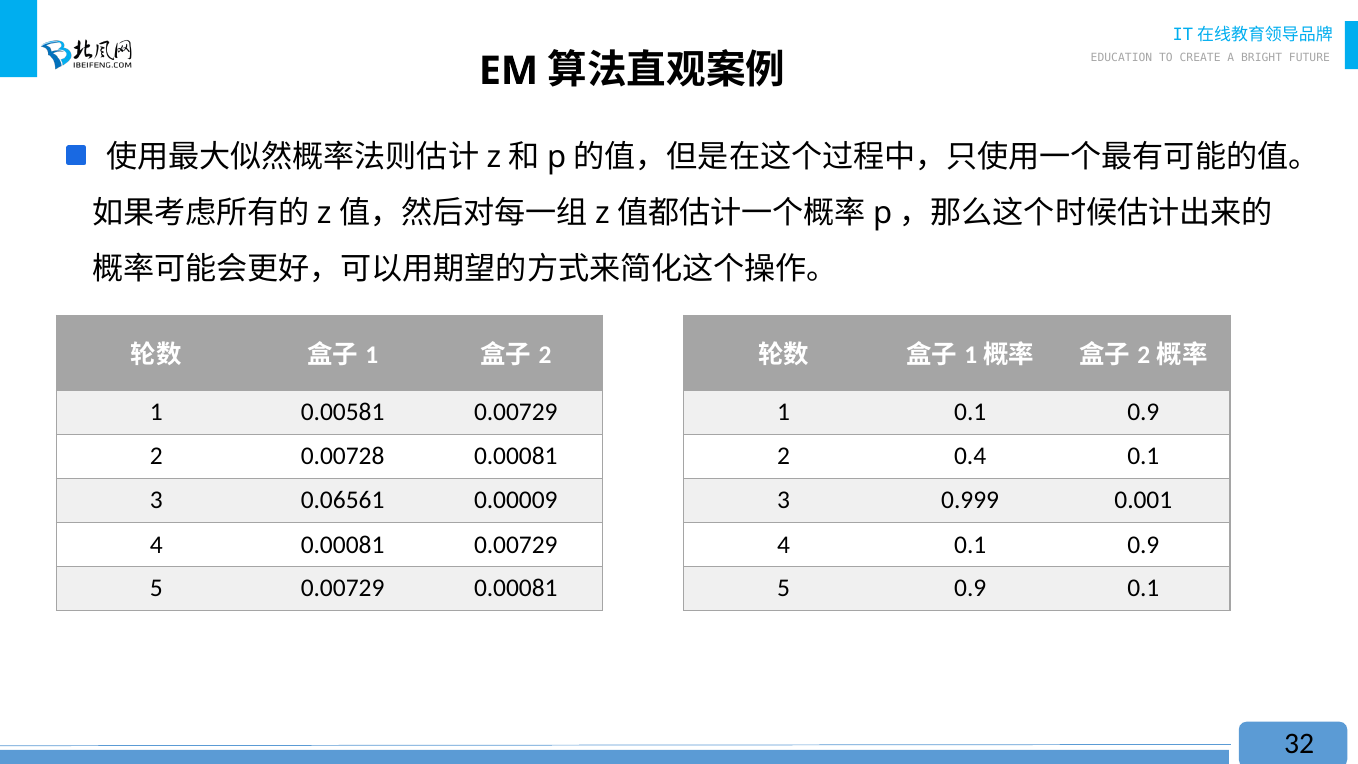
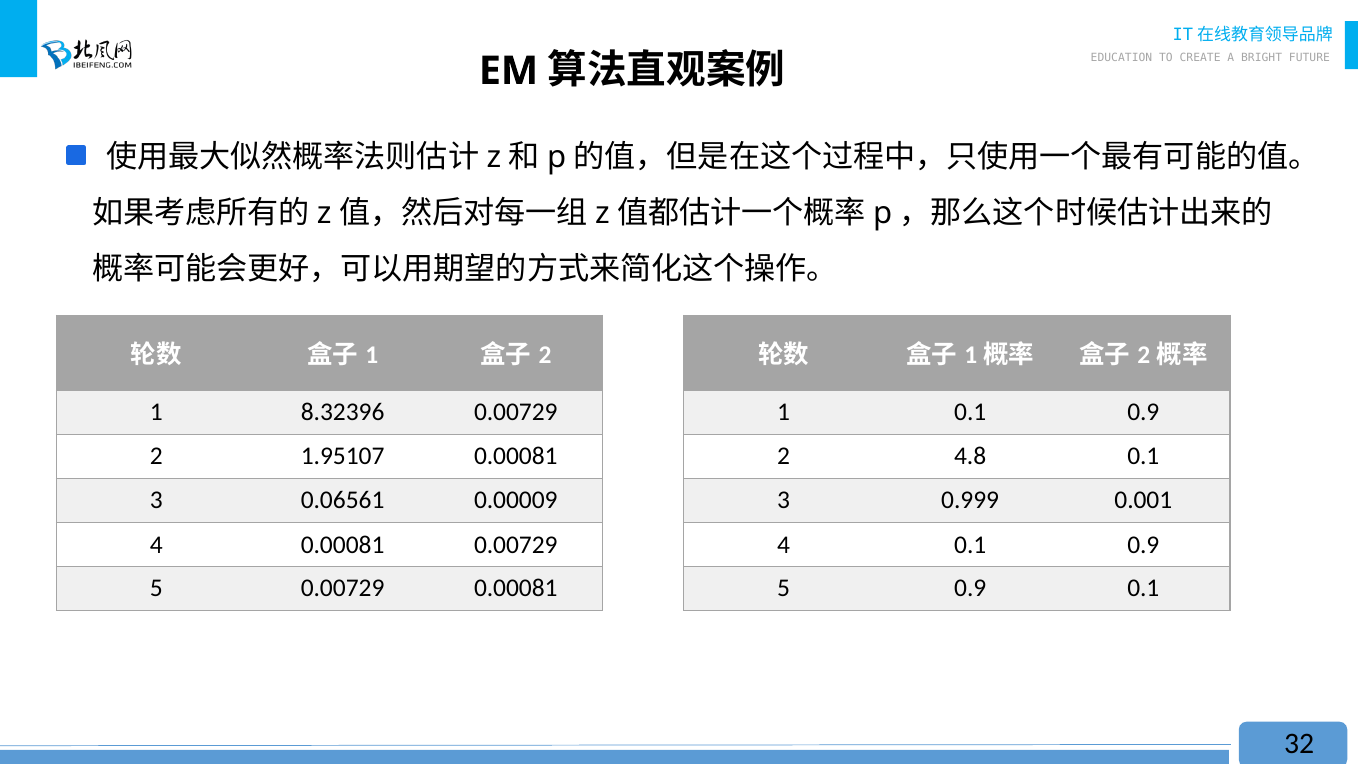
0.00581: 0.00581 -> 8.32396 (343, 413)
0.00728: 0.00728 -> 1.95107 (343, 457)
0.4: 0.4 -> 4.8 (970, 457)
